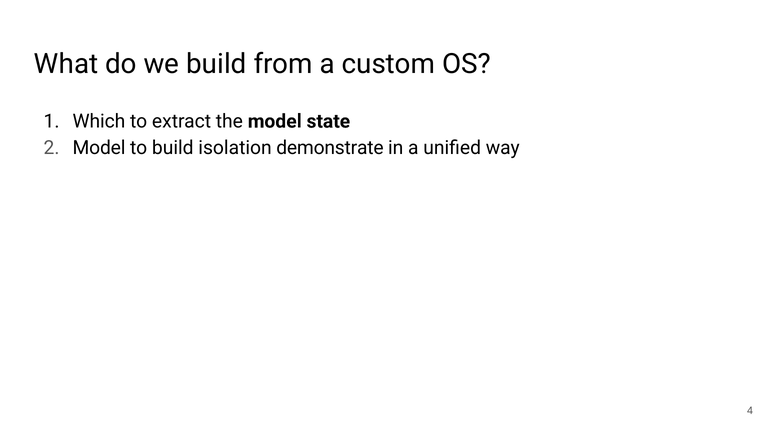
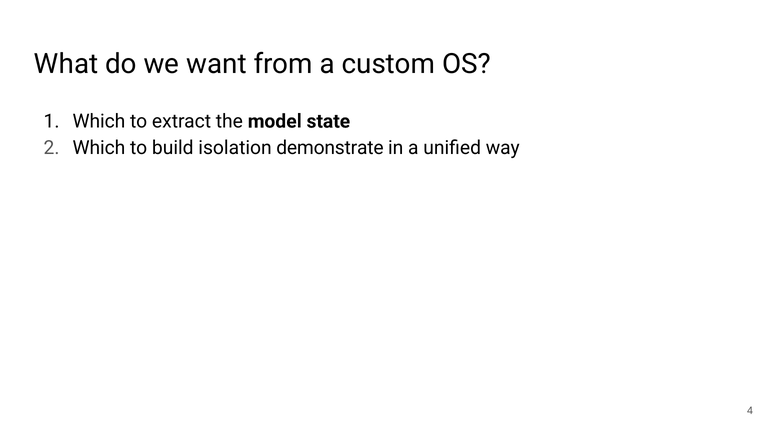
we build: build -> want (216, 64)
Model: Model -> Which (99, 148)
